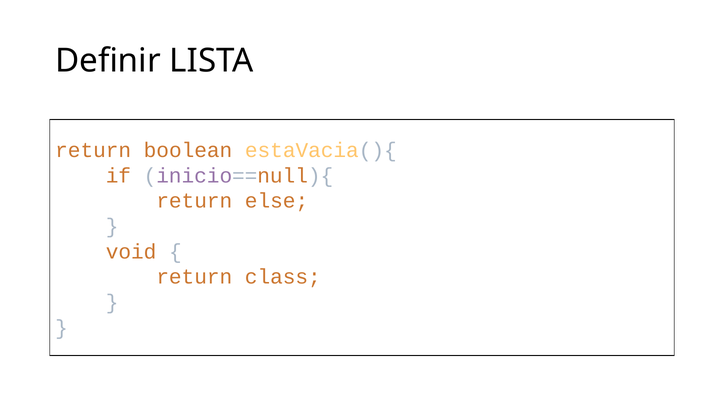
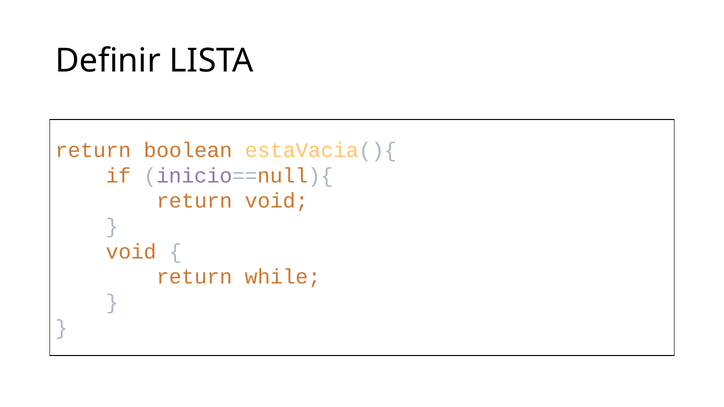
return else: else -> void (277, 201)
class: class -> while (283, 277)
